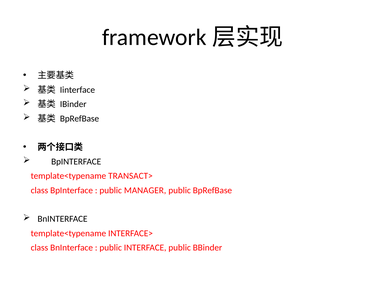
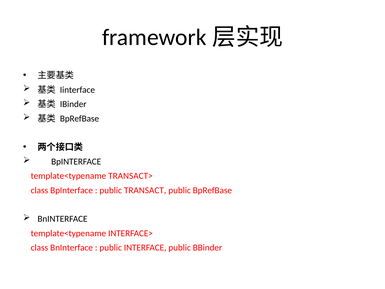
MANAGER: MANAGER -> TRANSACT (145, 190)
